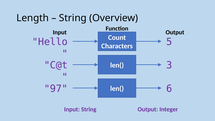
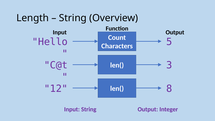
97: 97 -> 12 (56, 89)
6: 6 -> 8 (169, 89)
